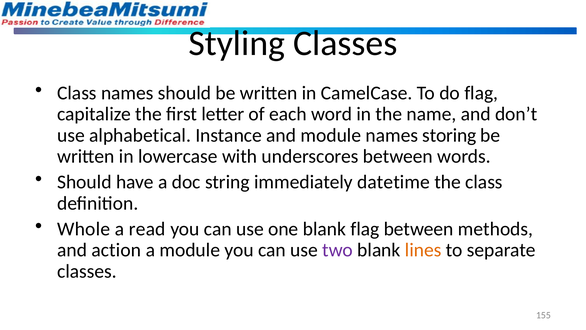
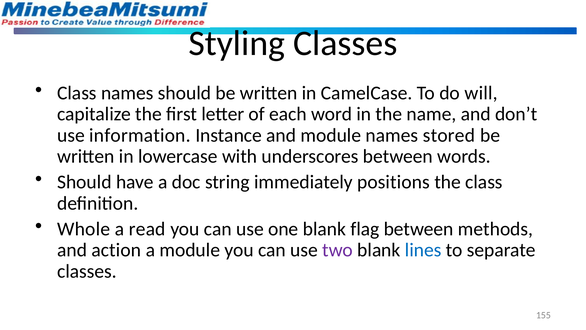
do flag: flag -> will (481, 93)
alphabetical: alphabetical -> information (140, 135)
storing: storing -> stored (449, 135)
datetime: datetime -> positions (394, 182)
lines colour: orange -> blue (423, 250)
